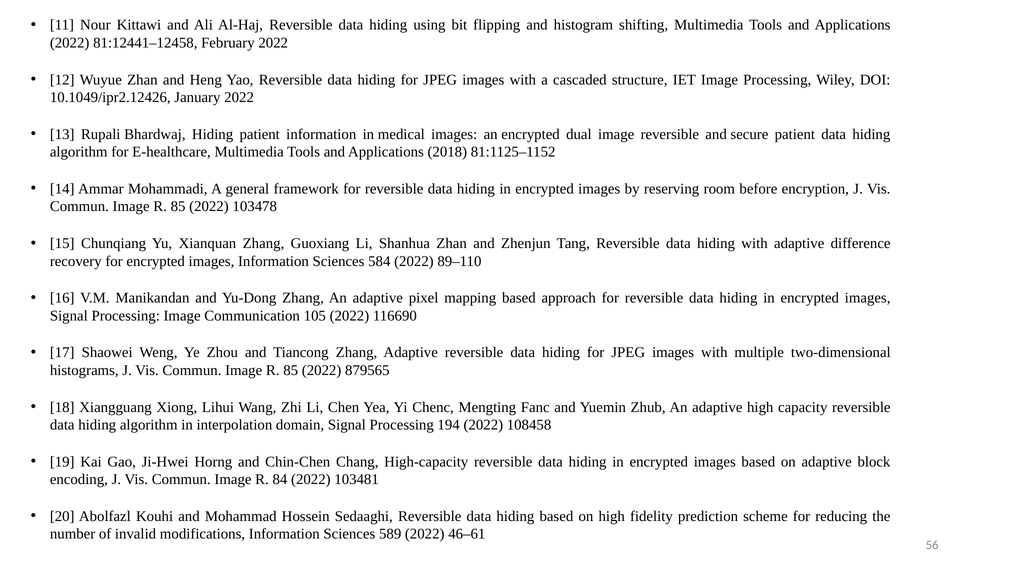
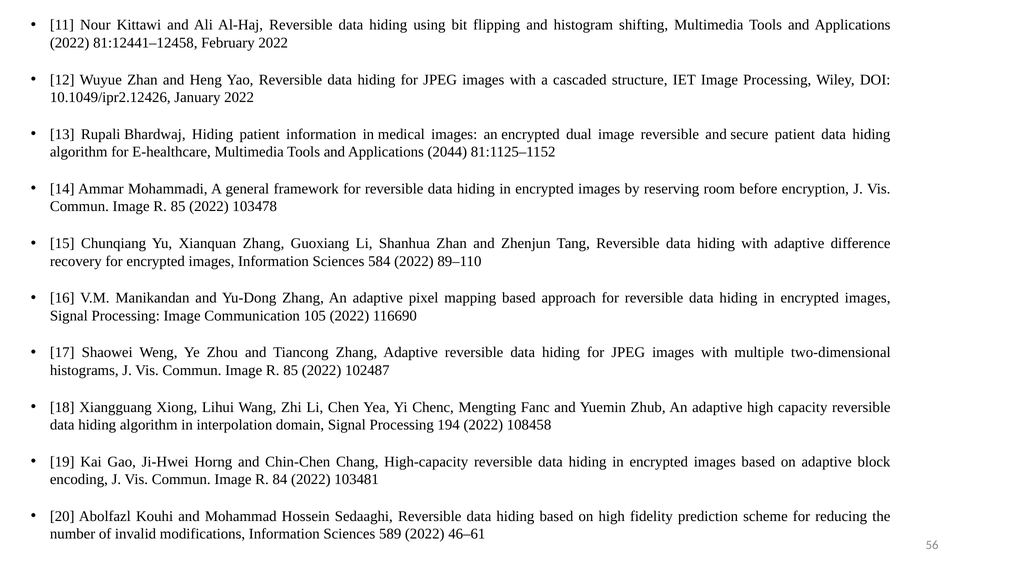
2018: 2018 -> 2044 (447, 152)
879565: 879565 -> 102487 (367, 371)
